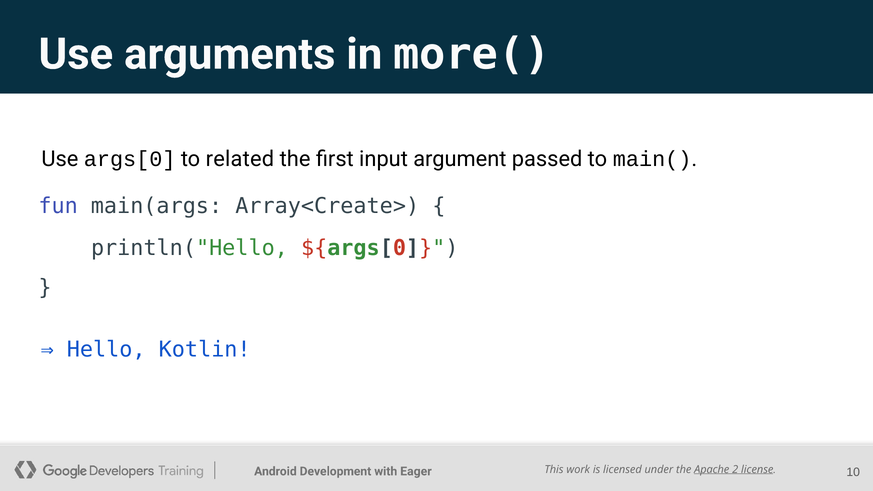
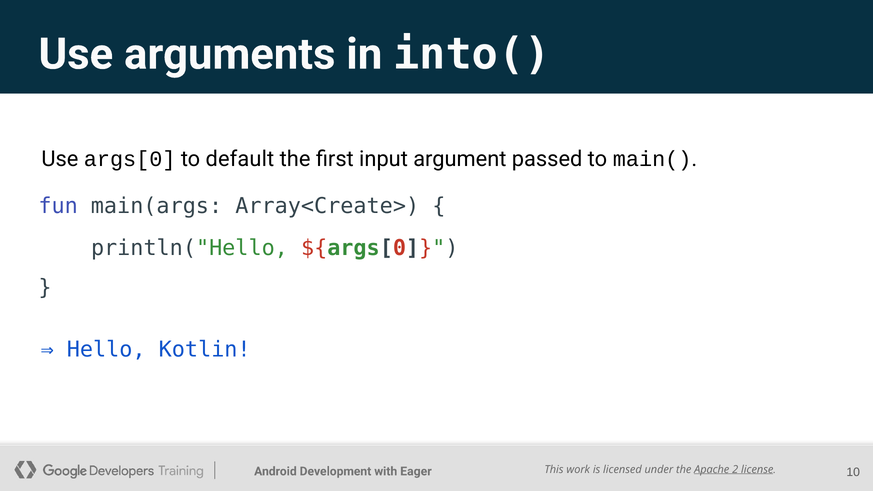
more(: more( -> into( (472, 54)
related: related -> default (240, 159)
